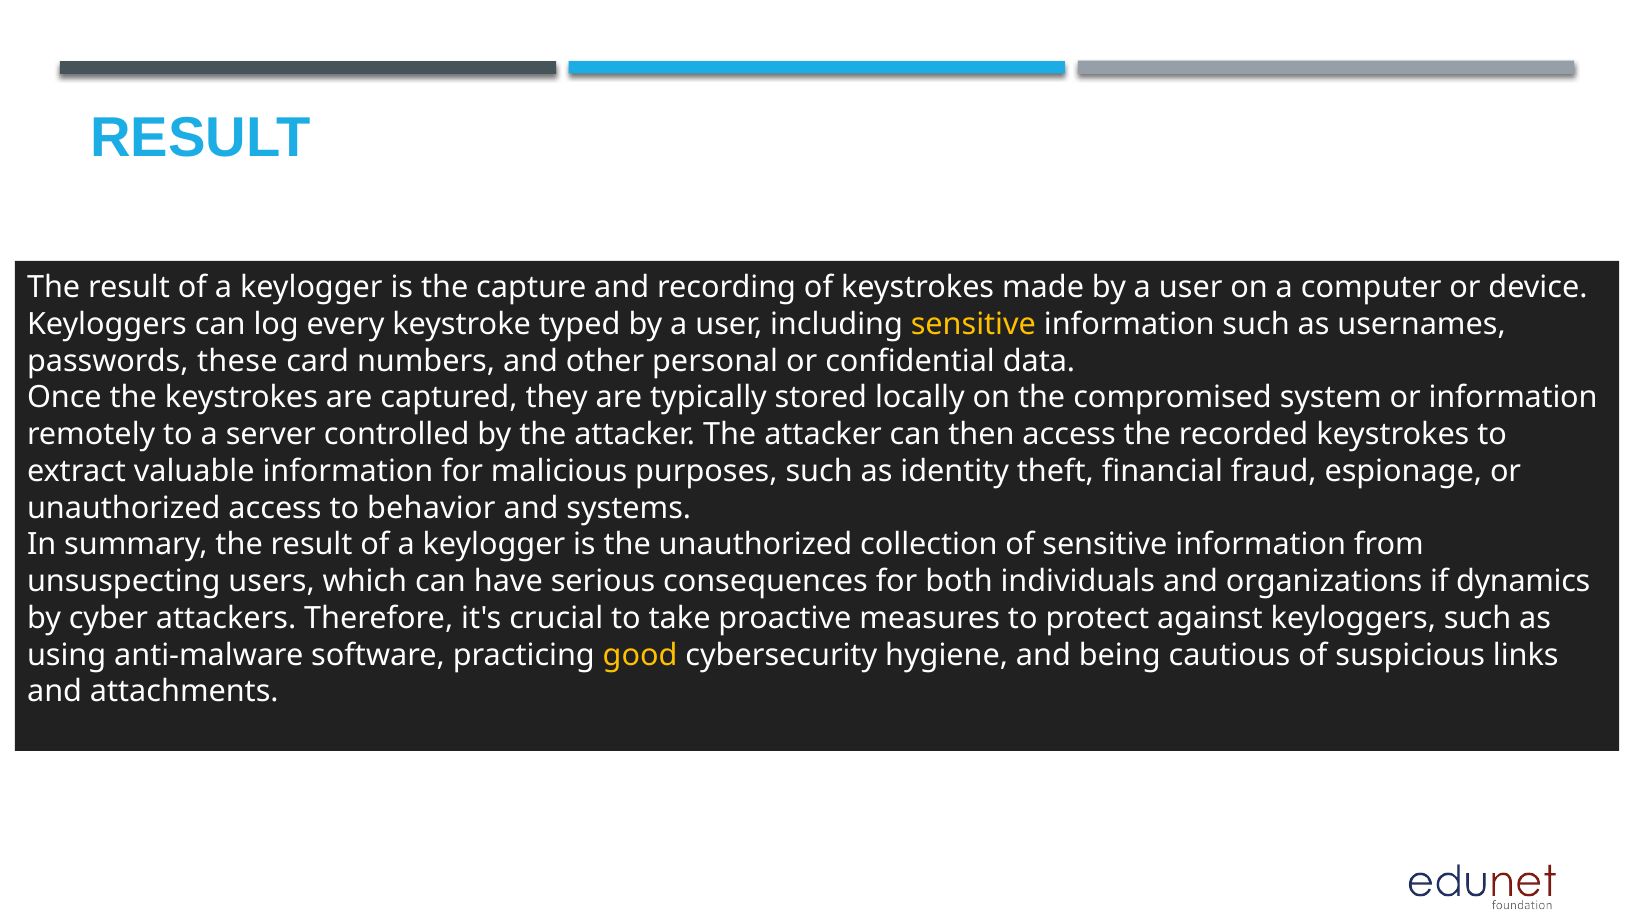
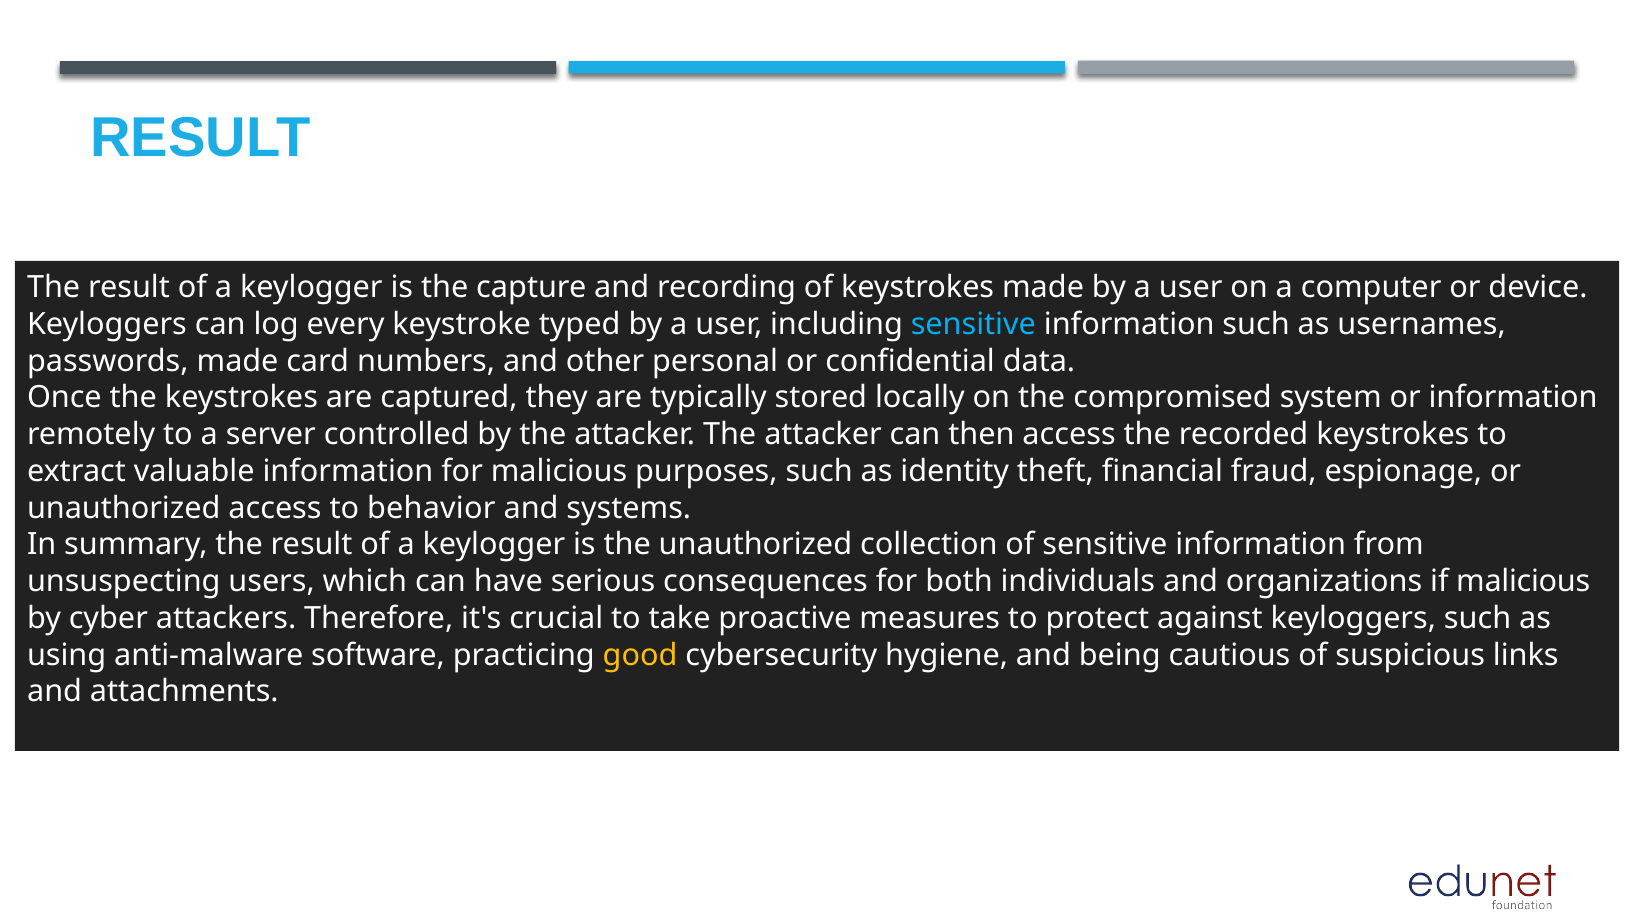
sensitive colour: yellow -> light blue (973, 324)
passwords these: these -> made (238, 361)
if dynamics: dynamics -> malicious (1523, 582)
